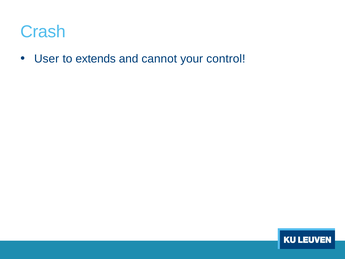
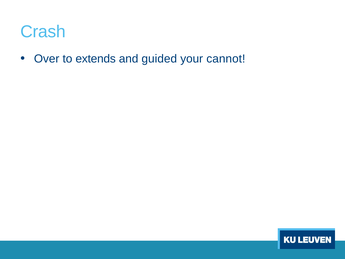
User: User -> Over (47, 59)
cannot: cannot -> guided (159, 59)
control: control -> cannot (226, 59)
